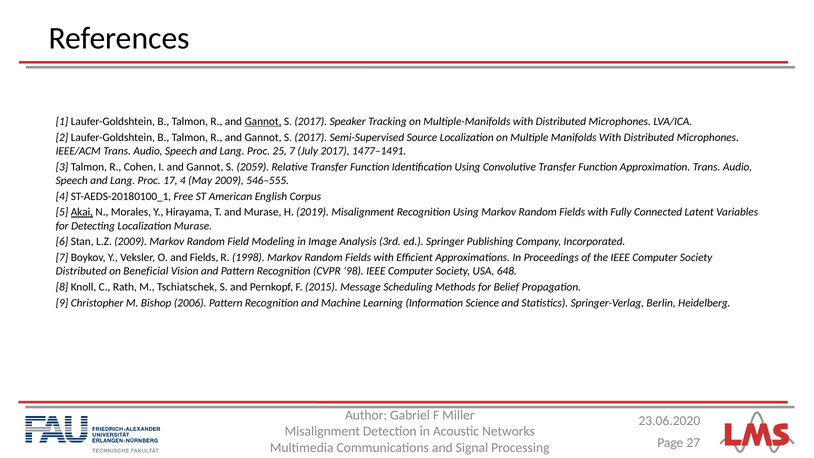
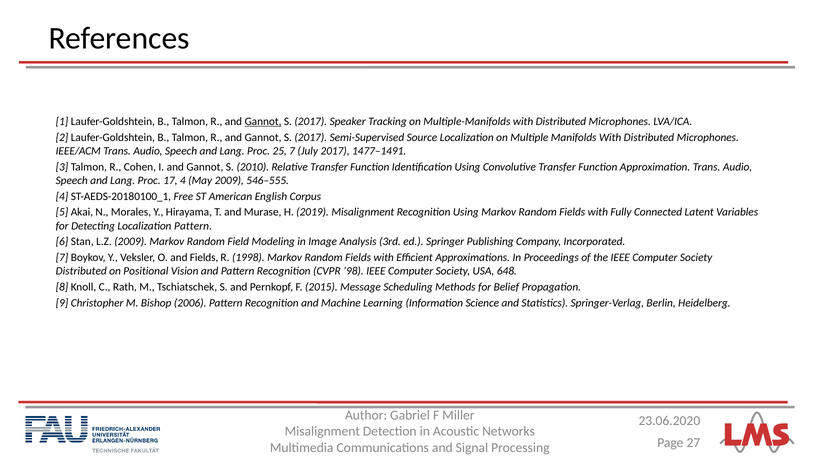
2059: 2059 -> 2010 (253, 167)
Akai underline: present -> none (82, 212)
Localization Murase: Murase -> Pattern (193, 226)
Beneficial: Beneficial -> Positional (146, 271)
